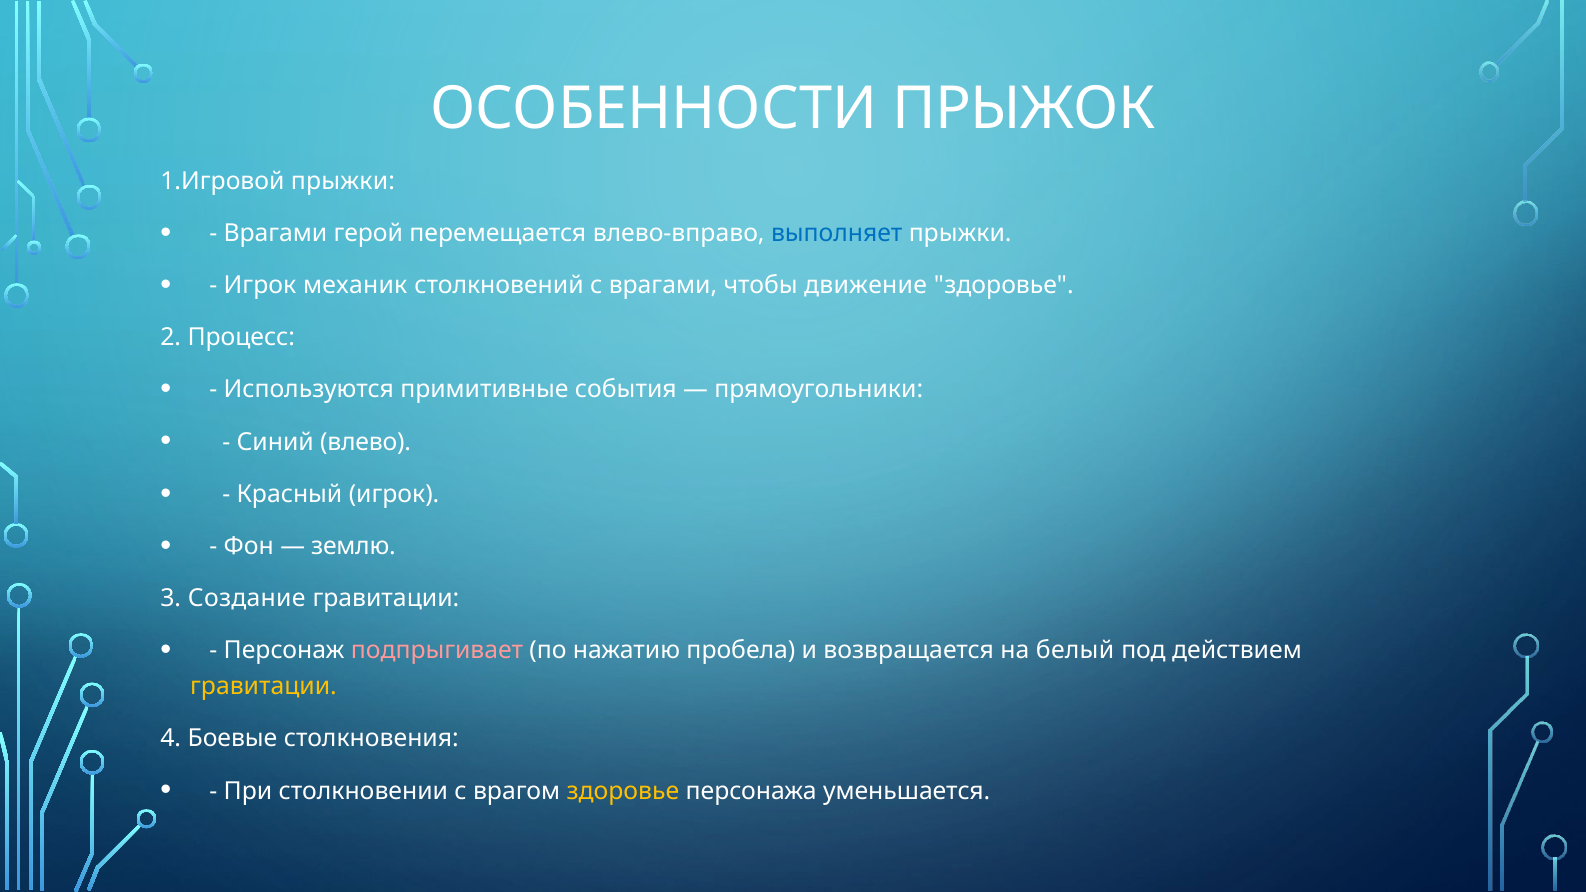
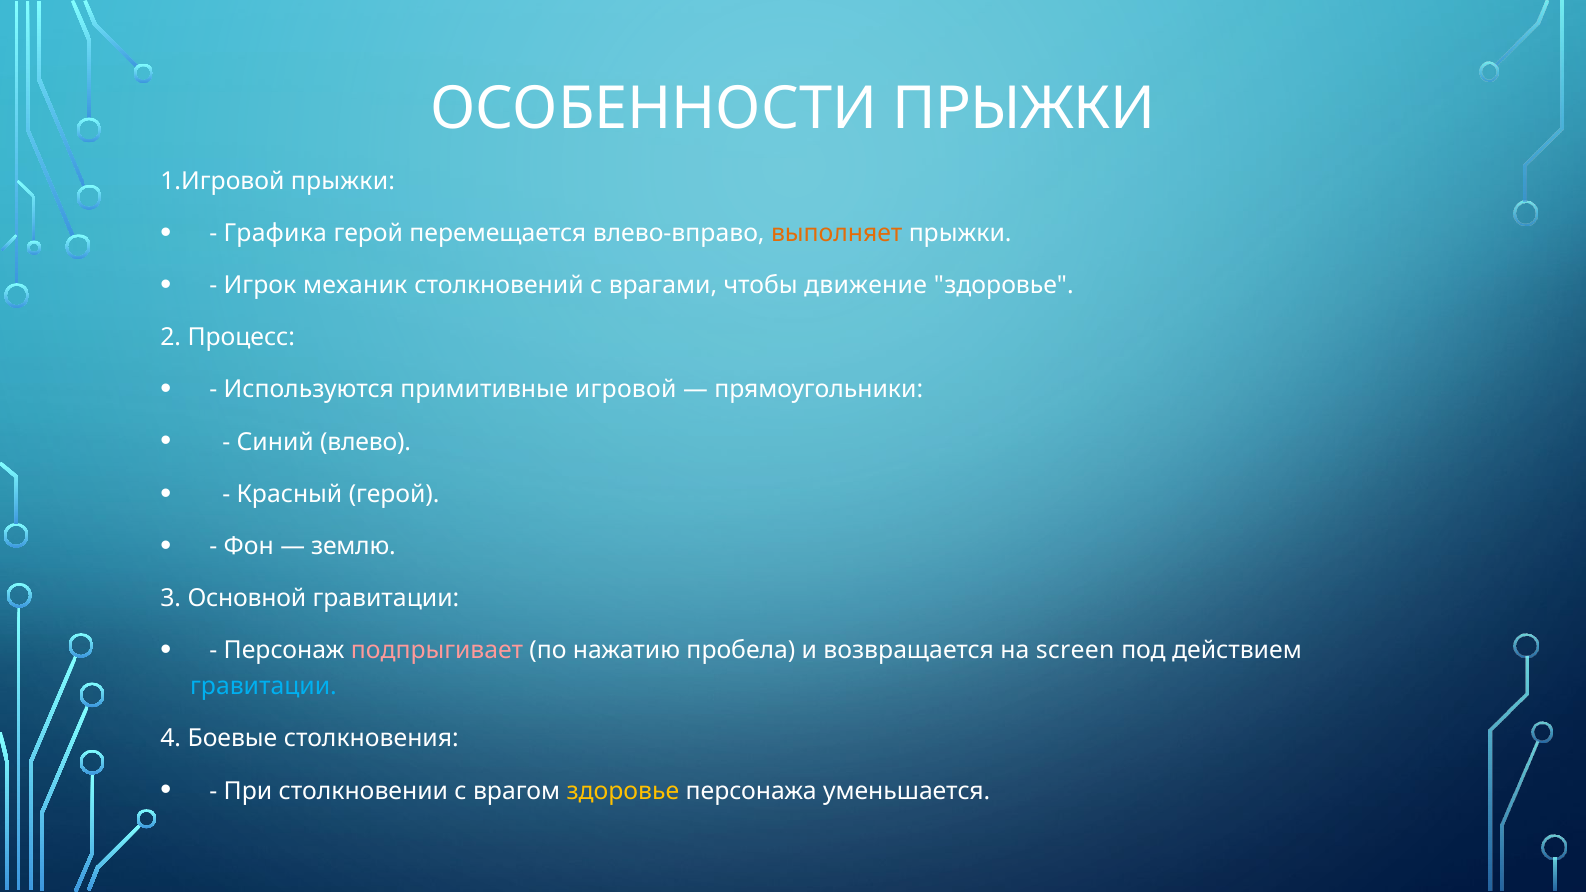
ОСОБЕННОСТИ ПРЫЖОК: ПРЫЖОК -> ПРЫЖКИ (1024, 109)
Врагами: Врагами -> Графика (275, 233)
выполняет colour: blue -> orange (837, 233)
события: события -> игровой (626, 390)
Красный игрок: игрок -> герой (394, 494)
Создание: Создание -> Основной (247, 599)
белый: белый -> screen (1075, 651)
гравитации colour: yellow -> light blue (263, 687)
